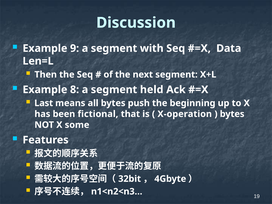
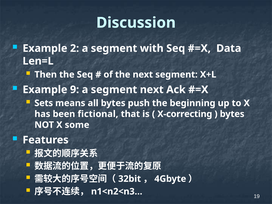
9: 9 -> 2 (75, 48)
8: 8 -> 9 (75, 90)
segment held: held -> next (152, 90)
Last: Last -> Sets (44, 103)
X-operation: X-operation -> X-correcting (185, 114)
